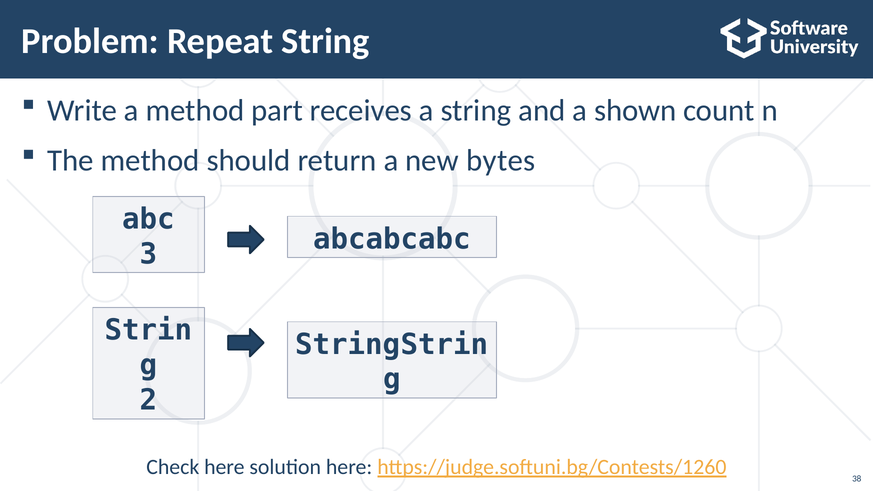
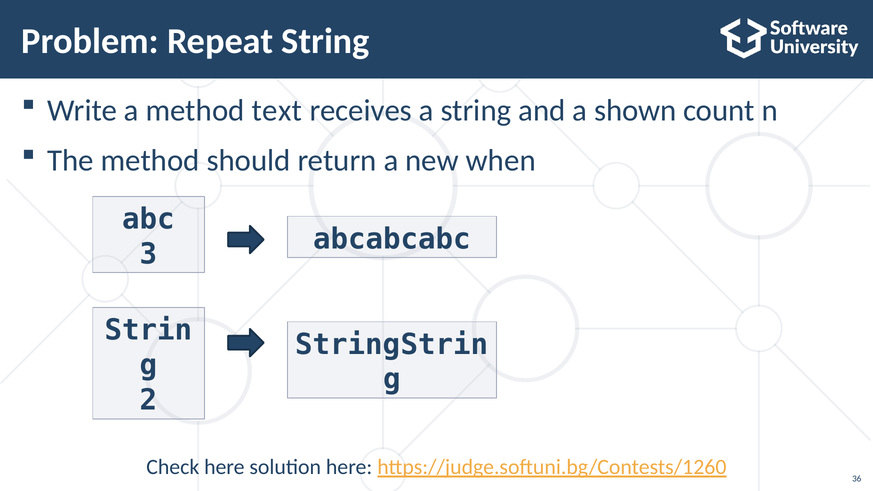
part: part -> text (277, 111)
bytes: bytes -> when (501, 161)
38: 38 -> 36 (857, 479)
